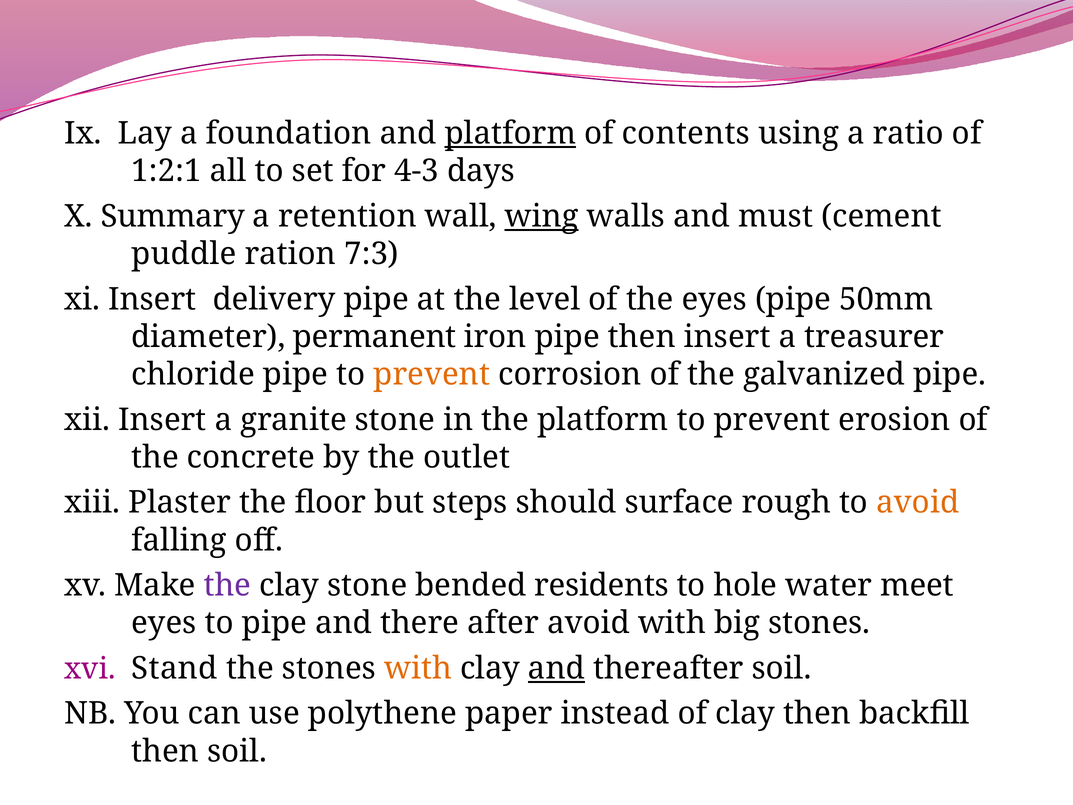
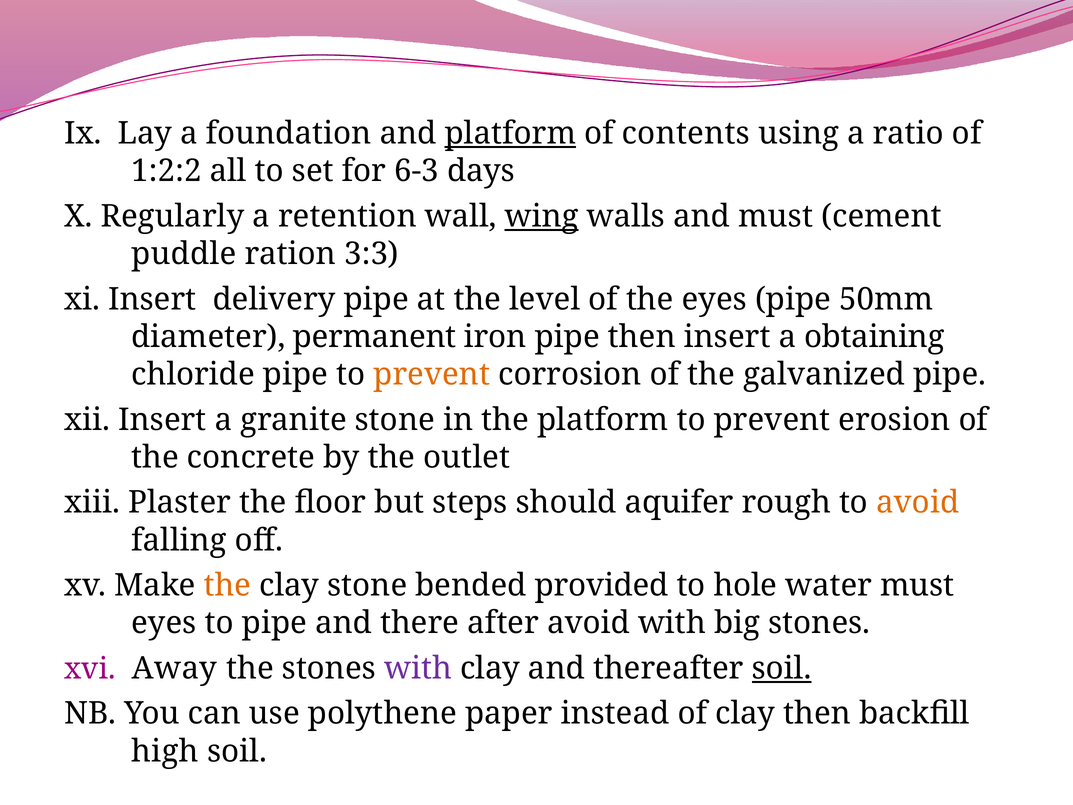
1:2:1: 1:2:1 -> 1:2:2 (166, 171)
4-3: 4-3 -> 6-3 (417, 171)
Summary: Summary -> Regularly (172, 216)
7:3: 7:3 -> 3:3 (371, 254)
treasurer: treasurer -> obtaining (874, 337)
surface: surface -> aquifer (679, 502)
the colour: purple -> orange (227, 585)
residents: residents -> provided (602, 585)
water meet: meet -> must (917, 585)
Stand: Stand -> Away (175, 668)
with colour: orange -> purple (418, 668)
and underline: present -> none (556, 668)
soil underline: none -> present (782, 668)
then: then -> high (165, 751)
